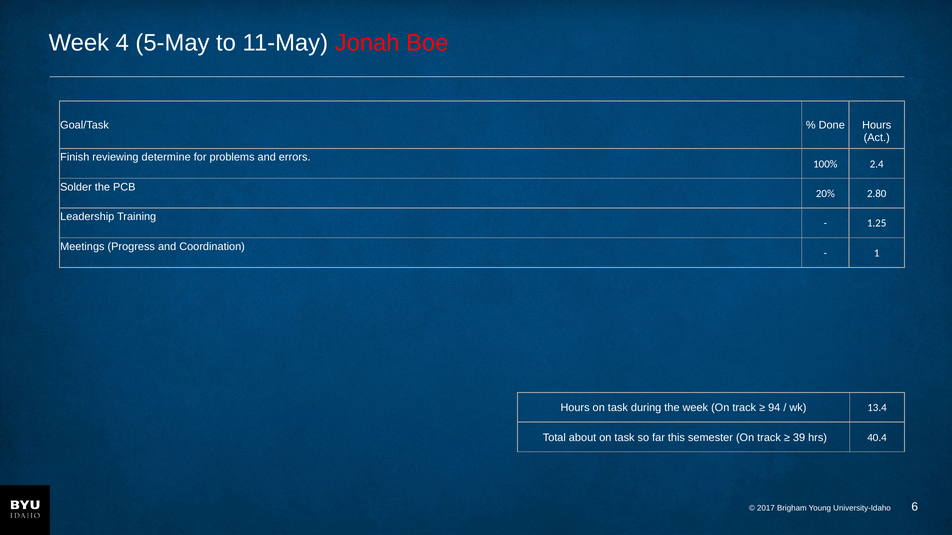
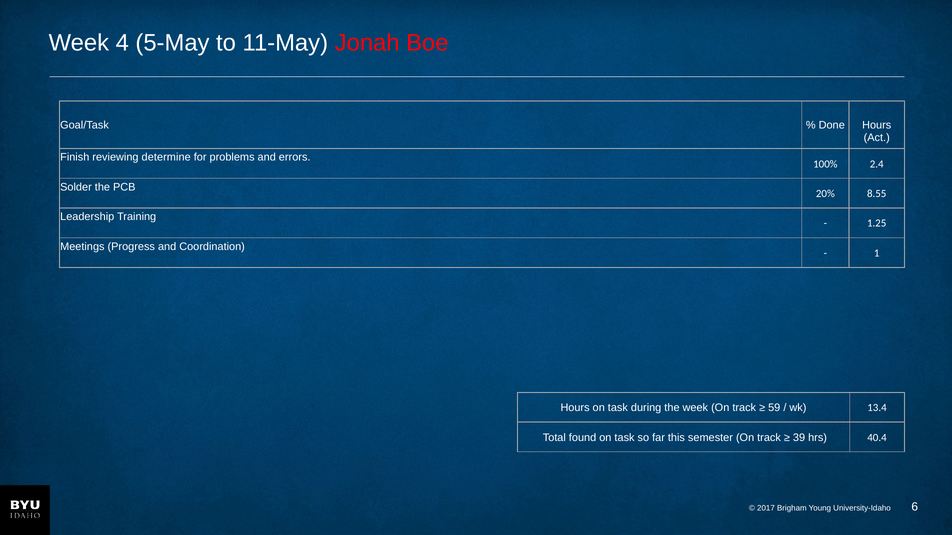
2.80: 2.80 -> 8.55 (877, 194)
94: 94 -> 59 (774, 408)
about: about -> found (583, 438)
